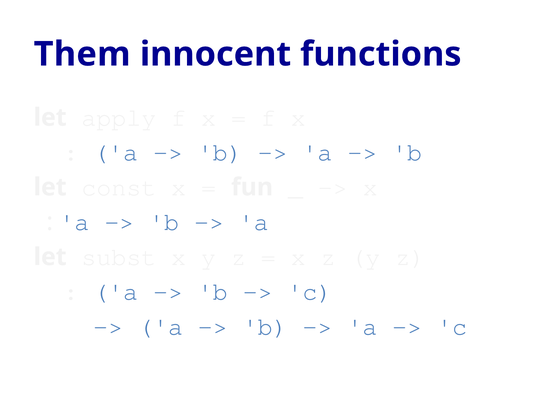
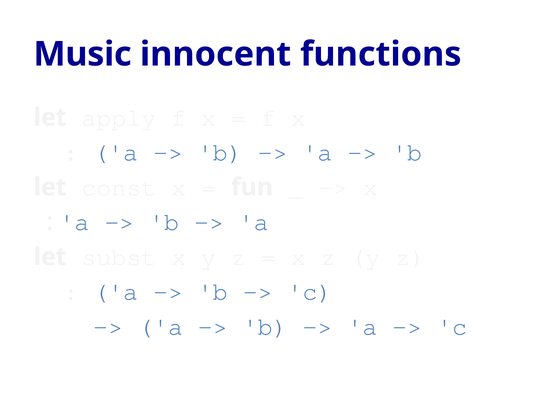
Them: Them -> Music (82, 54)
